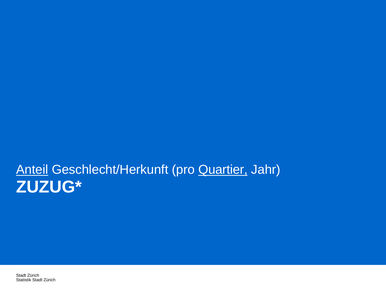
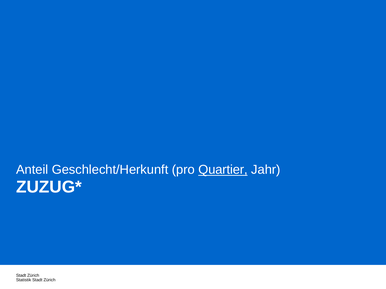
Anteil underline: present -> none (32, 170)
